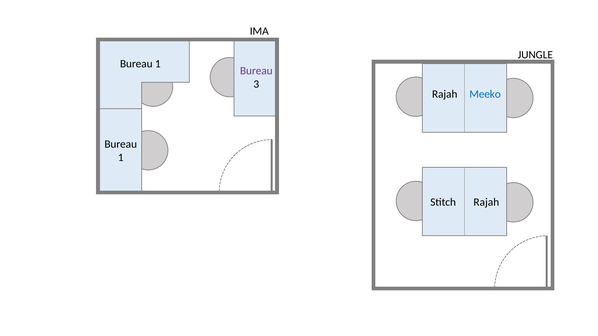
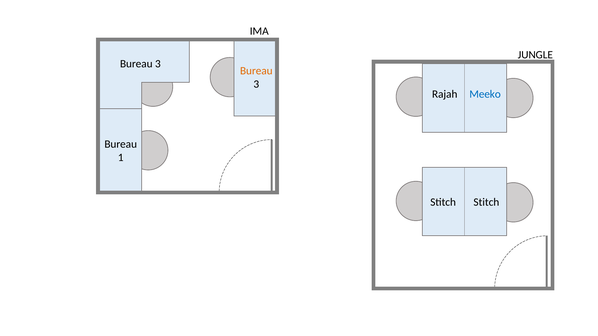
1: 1 -> 3 (158, 64)
Bureau colour: purple -> orange (256, 71)
Rajah: Rajah -> Stitch (486, 202)
